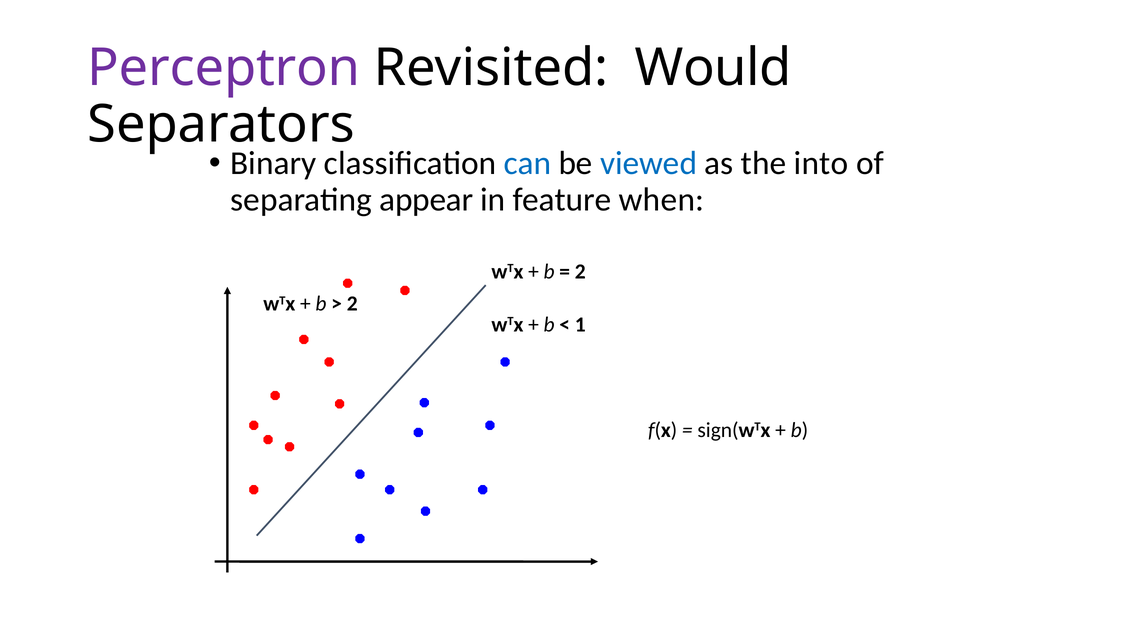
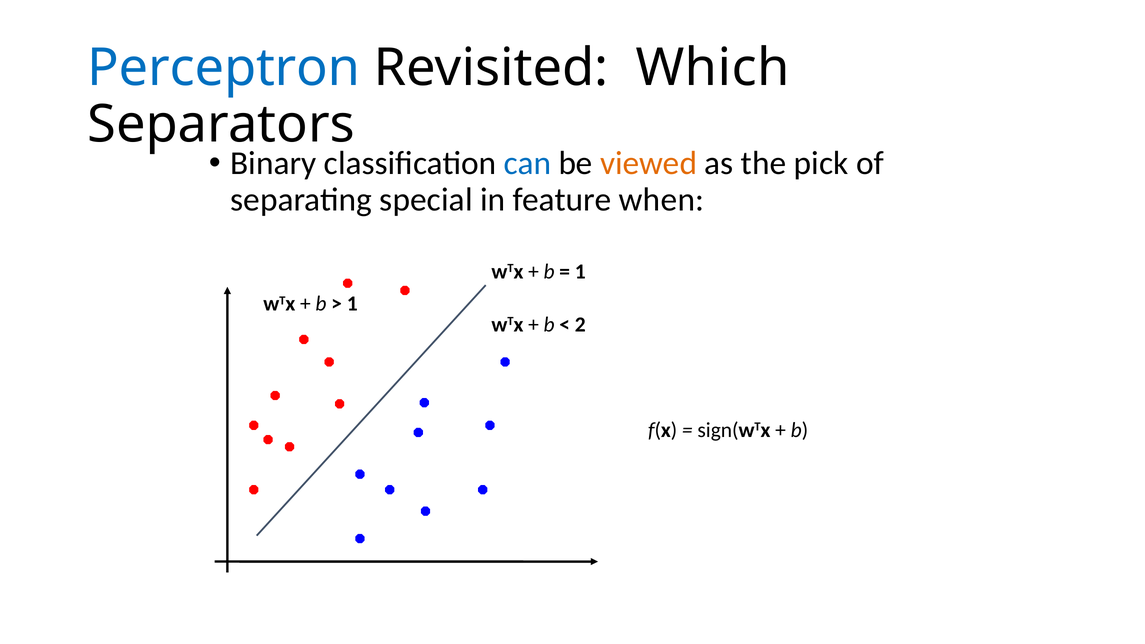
Perceptron colour: purple -> blue (224, 68)
Would: Would -> Which (713, 68)
viewed colour: blue -> orange (649, 163)
into: into -> pick (821, 163)
appear: appear -> special (426, 200)
2: 2 -> 1 (580, 272)
2: 2 -> 1 (352, 304)
1: 1 -> 2 (580, 325)
